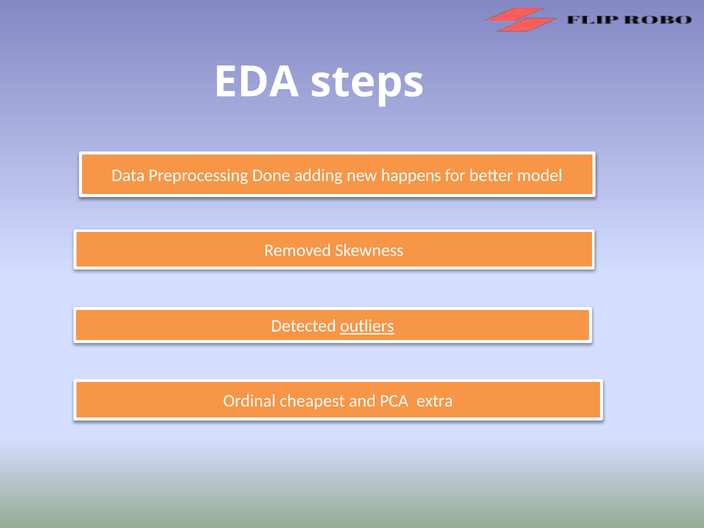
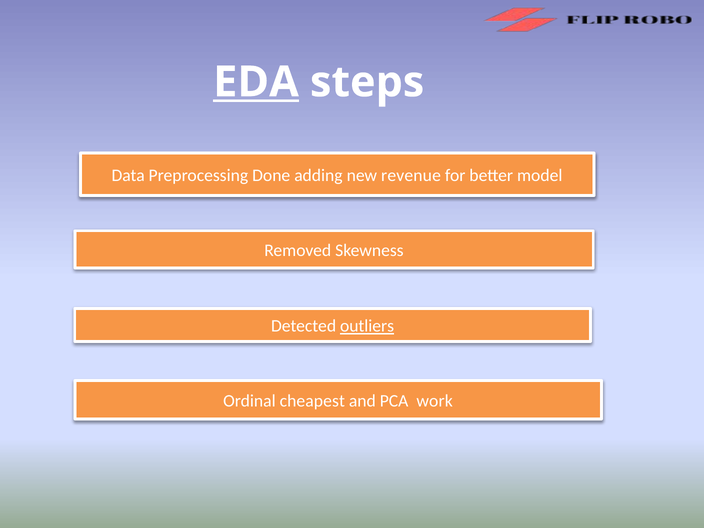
EDA underline: none -> present (256, 82)
happens: happens -> revenue (411, 176)
extra: extra -> work (435, 401)
